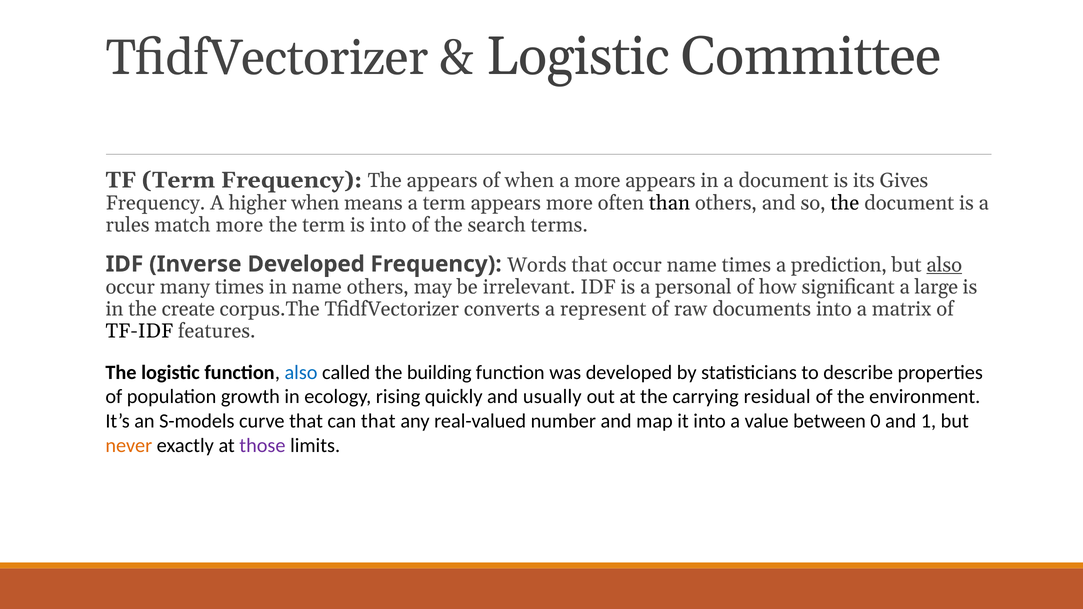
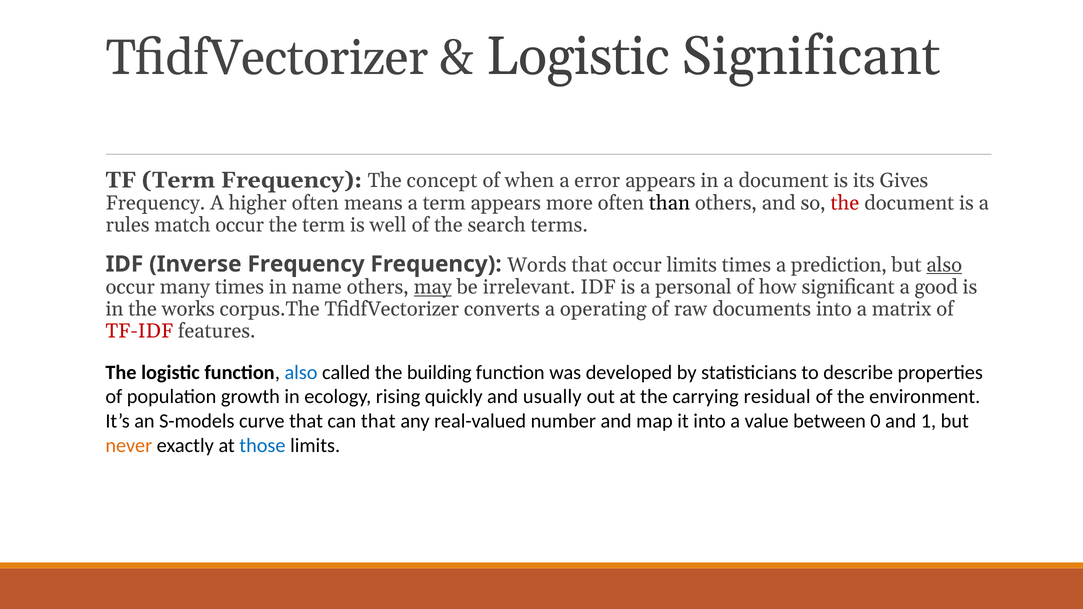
Logistic Committee: Committee -> Significant (811, 56)
The appears: appears -> concept (442, 181)
a more: more -> error (597, 181)
higher when: when -> often (315, 203)
the colour: black -> red (845, 203)
match more: more -> occur (240, 225)
is into: into -> well (388, 225)
Inverse Developed: Developed -> Frequency (306, 264)
occur name: name -> limits (692, 265)
may underline: none -> present (433, 287)
large: large -> good (936, 287)
create: create -> works (188, 309)
represent: represent -> operating (603, 309)
TF-IDF colour: black -> red (139, 331)
those colour: purple -> blue (262, 446)
